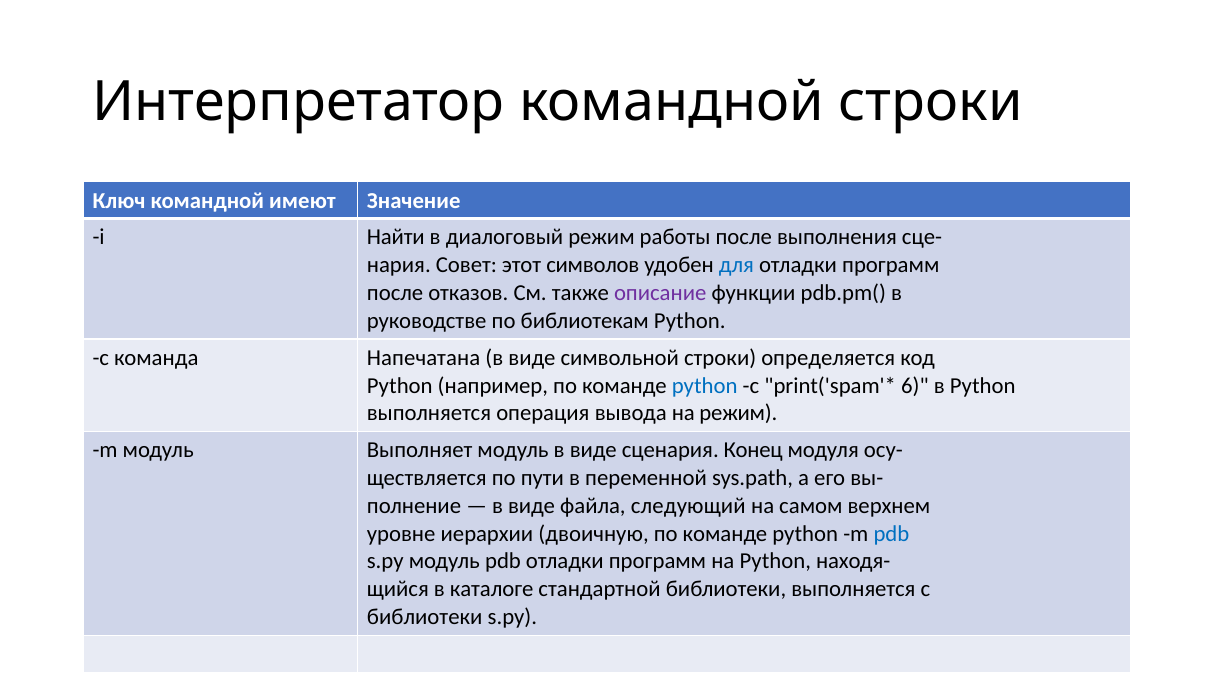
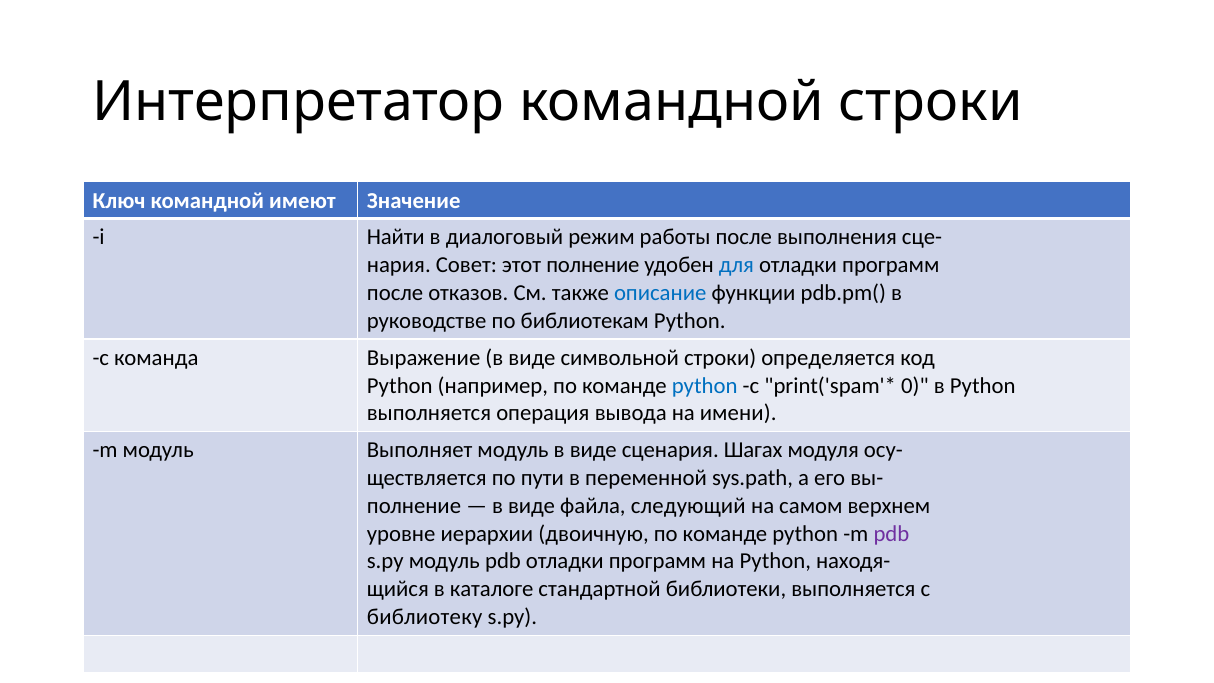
этот символов: символов -> полнение (593, 265)
описание colour: purple -> blue (660, 293)
Напечатана: Напечатана -> Выражение (424, 358)
6: 6 -> 0 (915, 385)
на режим: режим -> имени (738, 413)
Конец: Конец -> Шагах (753, 450)
pdb colour: blue -> purple (891, 534)
библиотеки: библиотеки -> библиотеку (425, 617)
